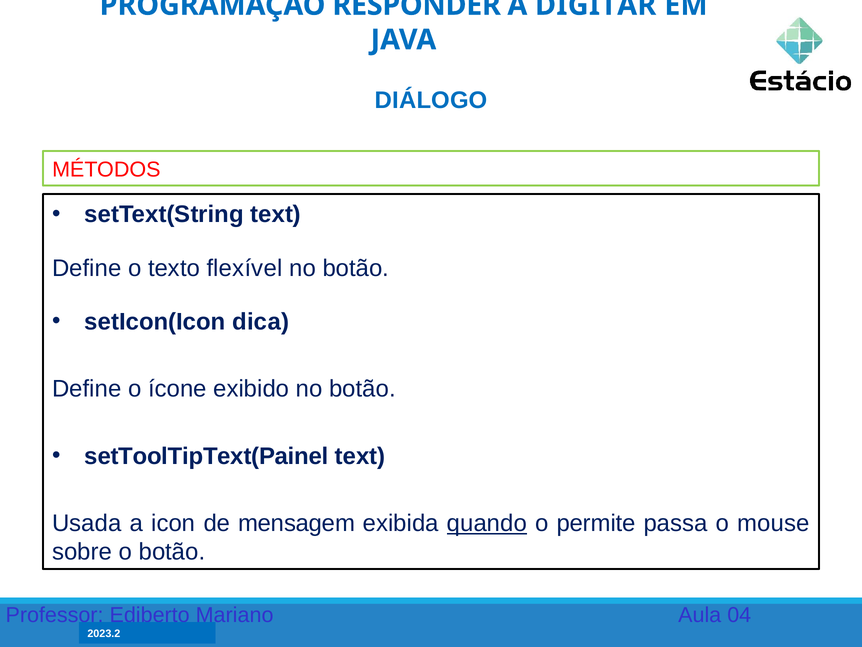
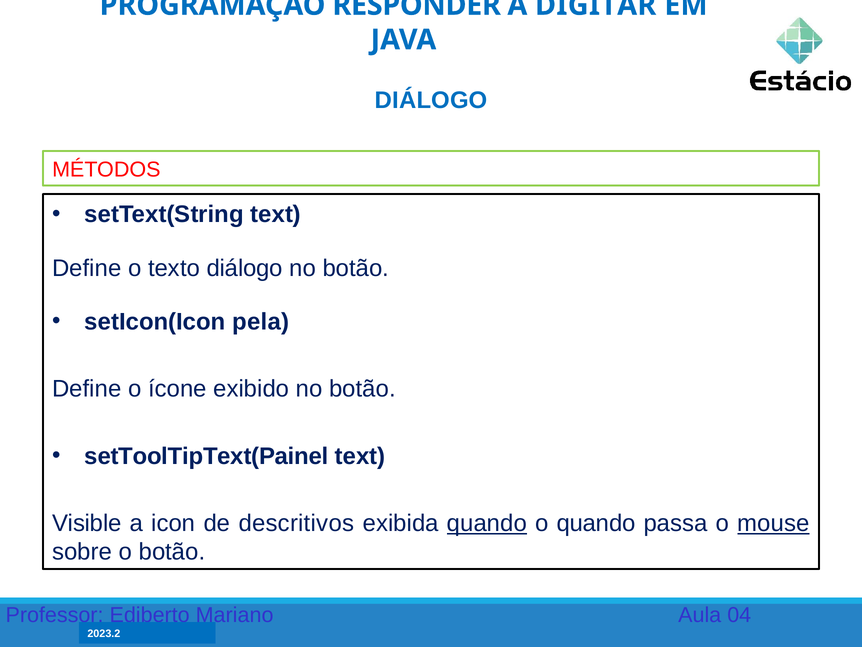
texto flexível: flexível -> diálogo (245, 268)
dica: dica -> pela (261, 322)
Usada: Usada -> Visible (87, 523)
mensagem: mensagem -> descritivos (296, 523)
o permite: permite -> quando (596, 523)
mouse underline: none -> present (773, 523)
